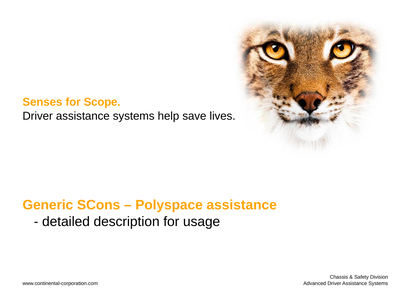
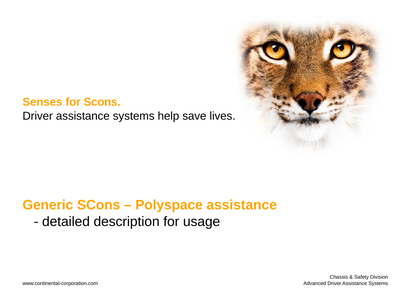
for Scope: Scope -> Scons (102, 102)
